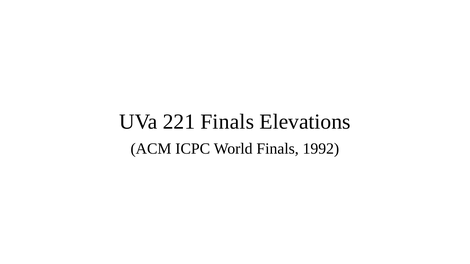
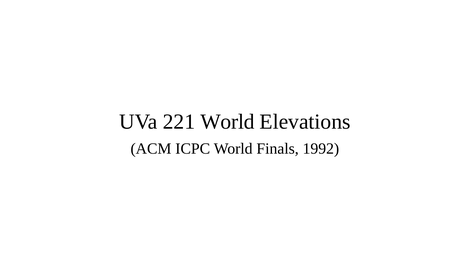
221 Finals: Finals -> World (227, 122)
